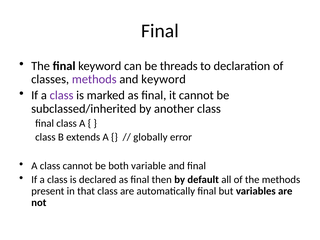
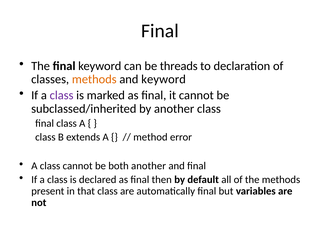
methods colour: purple -> orange (94, 79)
globally: globally -> method (150, 137)
both variable: variable -> another (149, 166)
